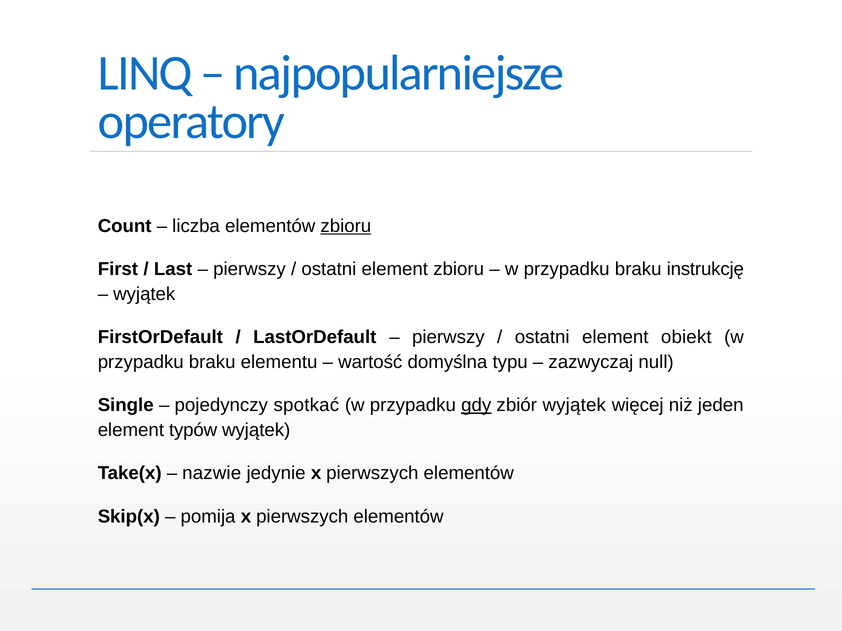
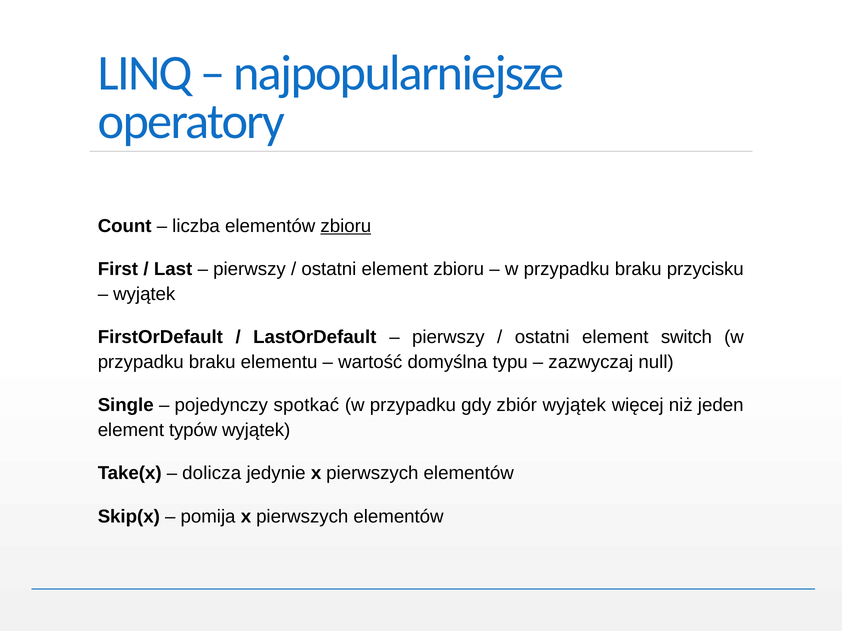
instrukcję: instrukcję -> przycisku (705, 269)
obiekt: obiekt -> switch (686, 337)
gdy underline: present -> none (476, 406)
nazwie: nazwie -> dolicza (212, 474)
